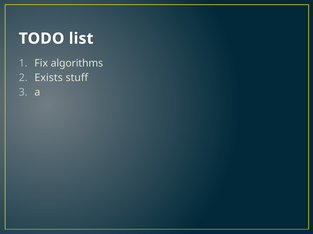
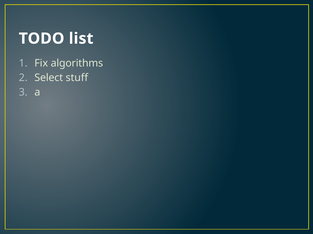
Exists: Exists -> Select (49, 78)
